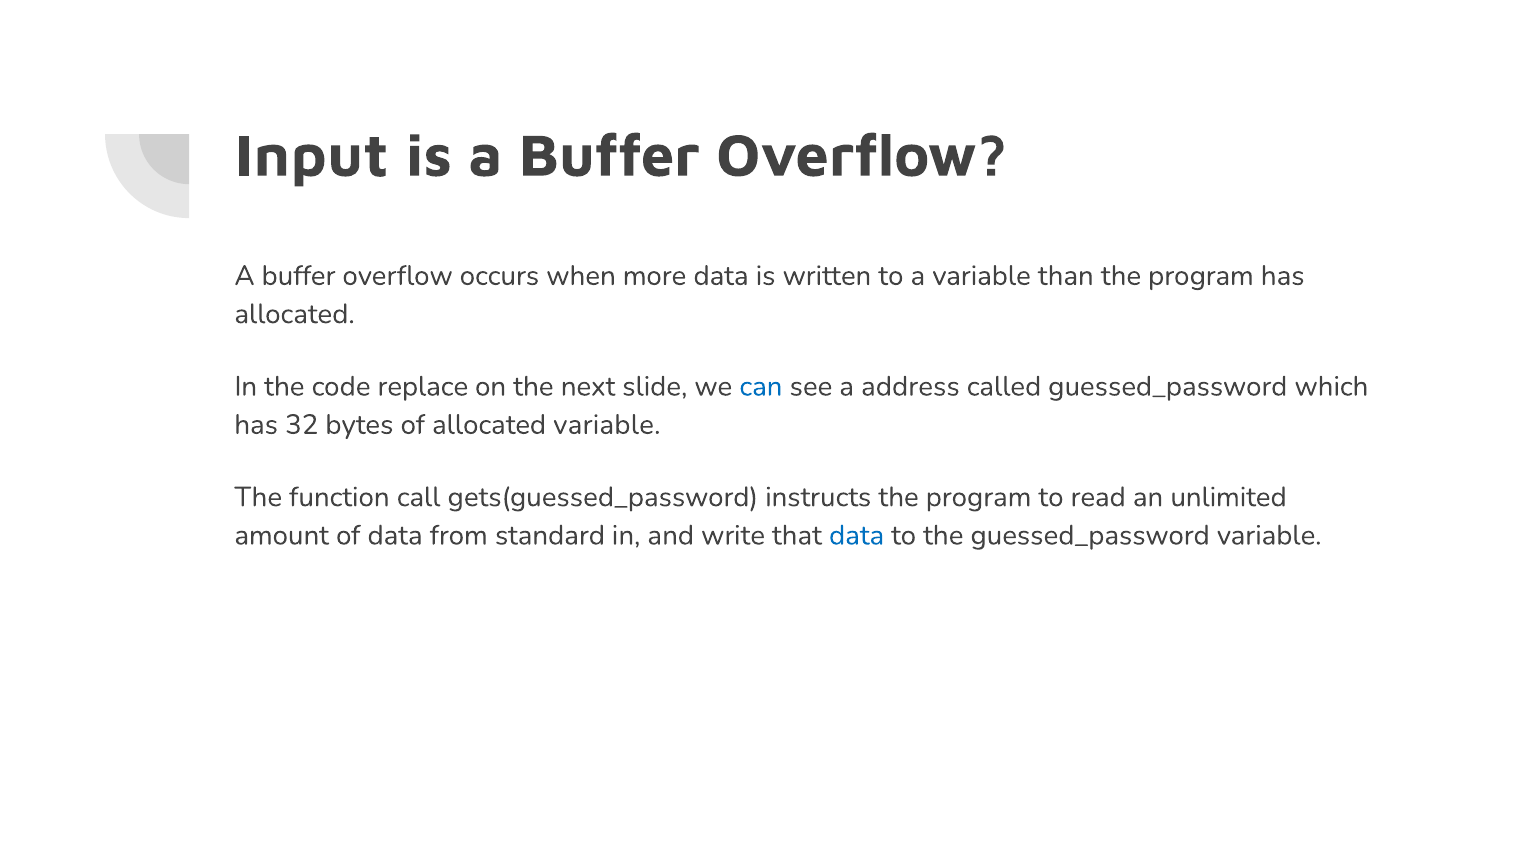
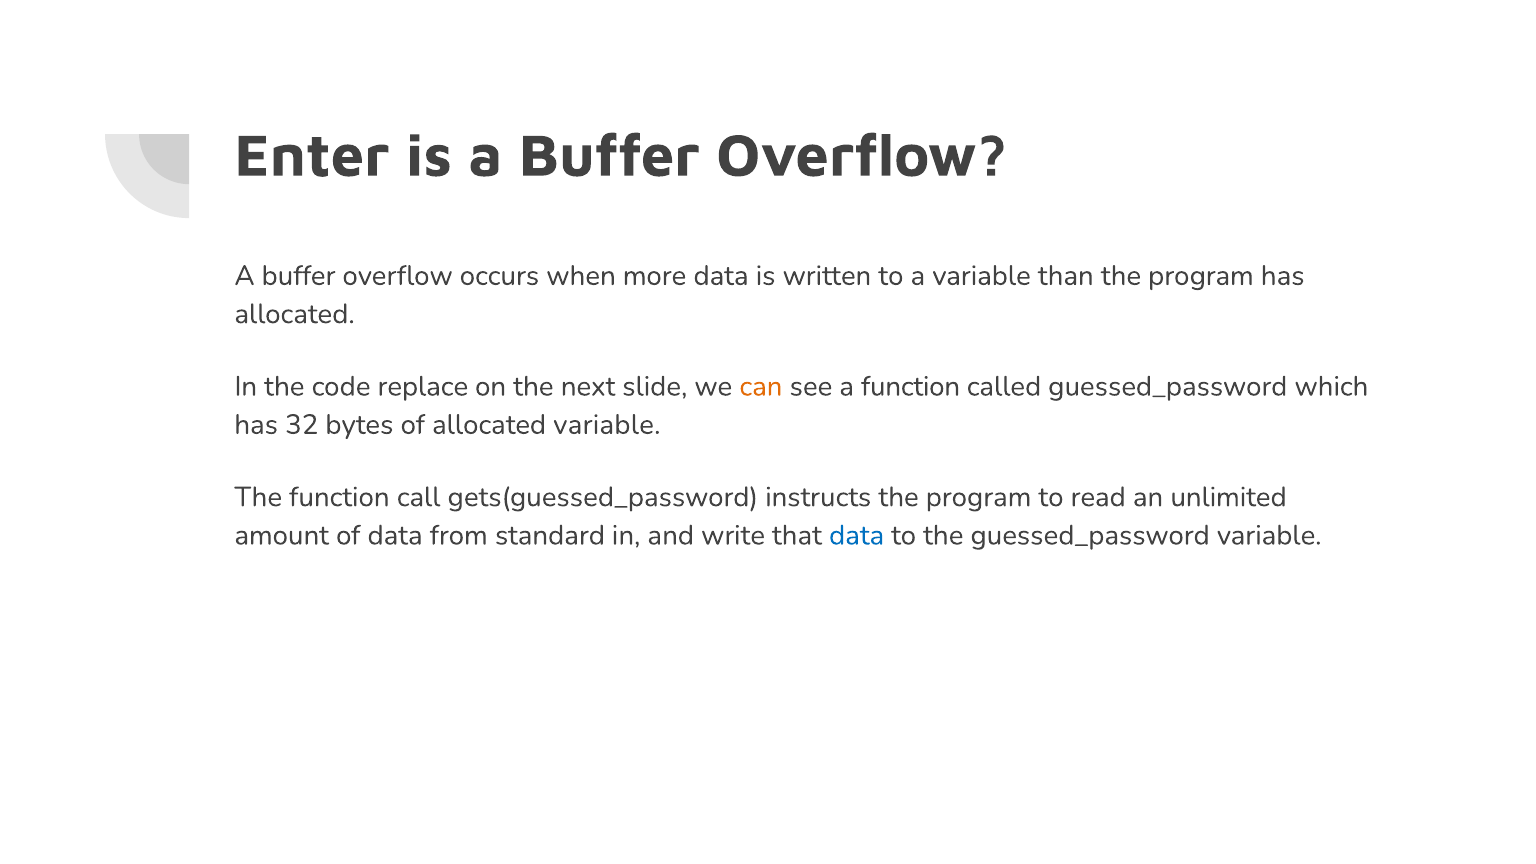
Input: Input -> Enter (312, 156)
can colour: blue -> orange (761, 386)
a address: address -> function (911, 386)
